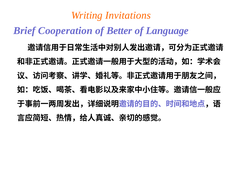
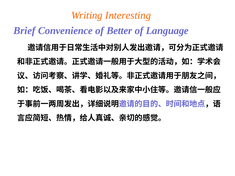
Invitations: Invitations -> Interesting (128, 15)
Cooperation: Cooperation -> Convenience (65, 31)
